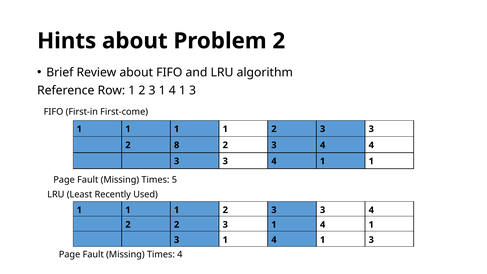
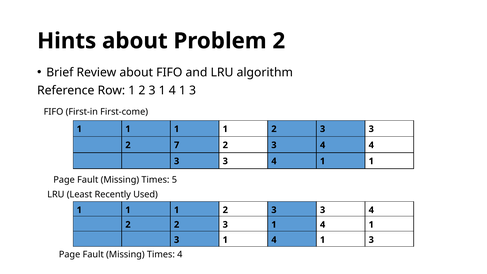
8: 8 -> 7 (177, 145)
